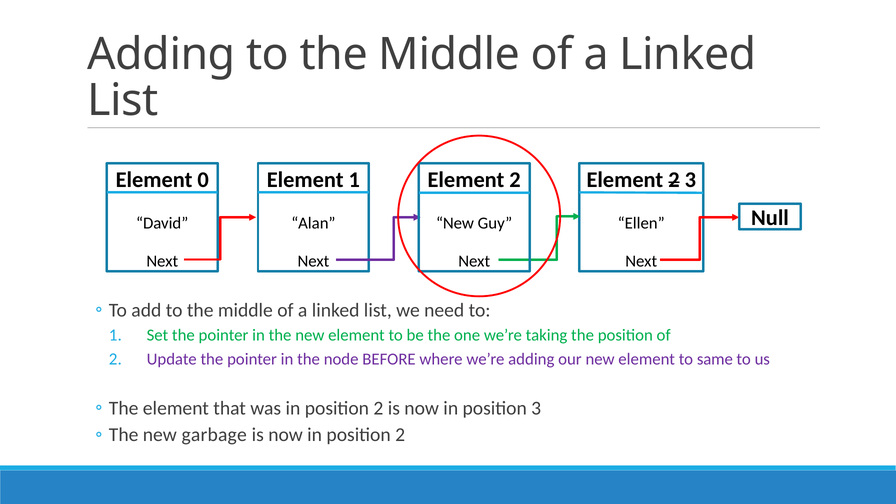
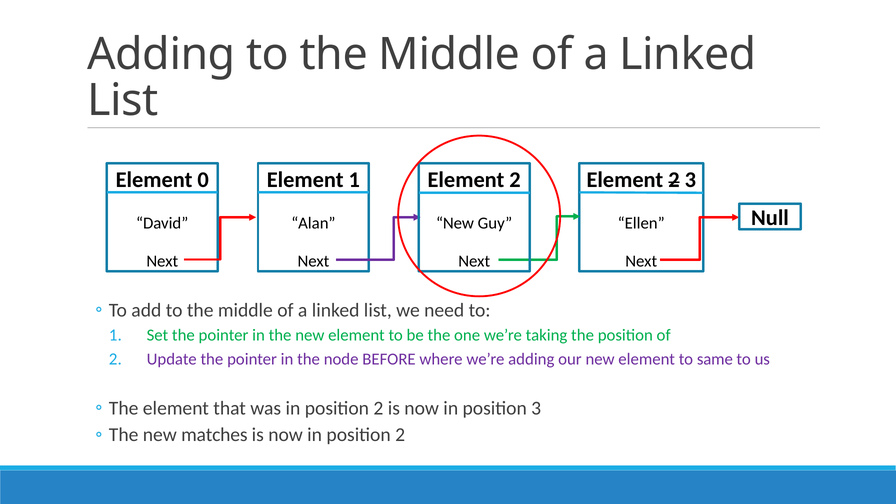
garbage: garbage -> matches (214, 435)
